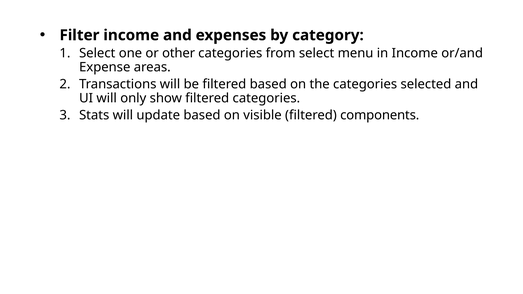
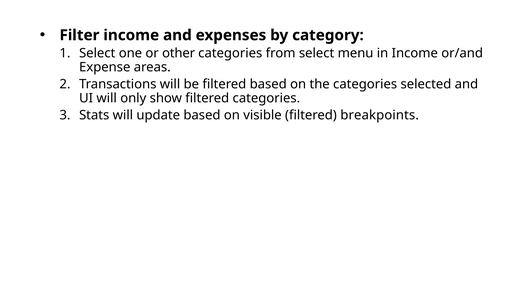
components: components -> breakpoints (380, 115)
